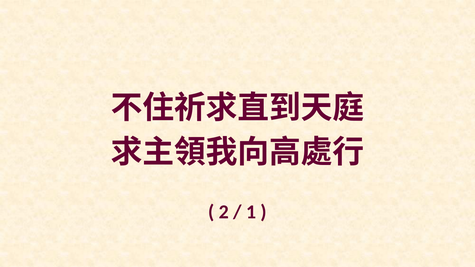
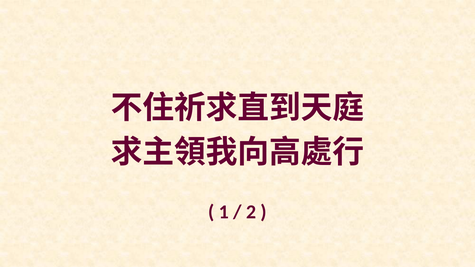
2: 2 -> 1 (224, 212)
1: 1 -> 2 (251, 212)
